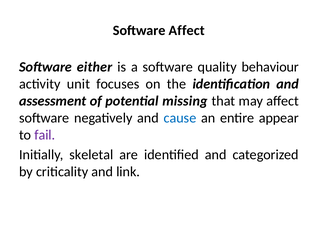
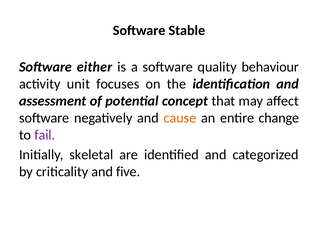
Software Affect: Affect -> Stable (187, 30)
missing: missing -> concept (185, 101)
cause colour: blue -> orange (180, 118)
appear: appear -> change (279, 118)
link: link -> five (128, 171)
